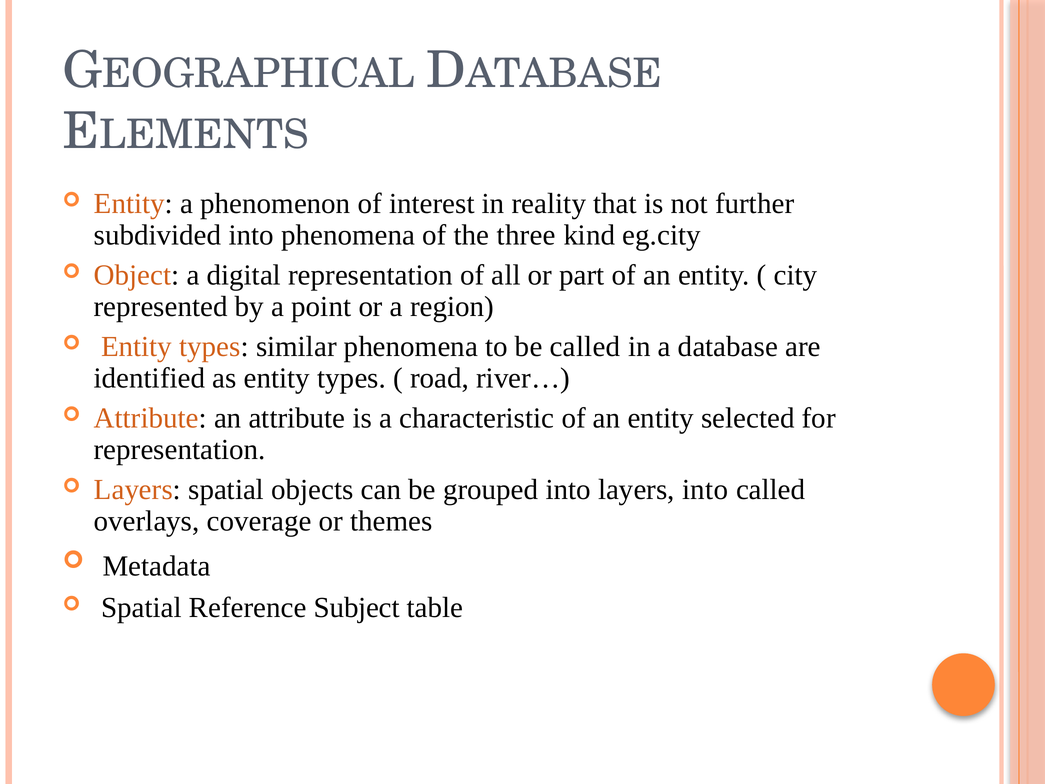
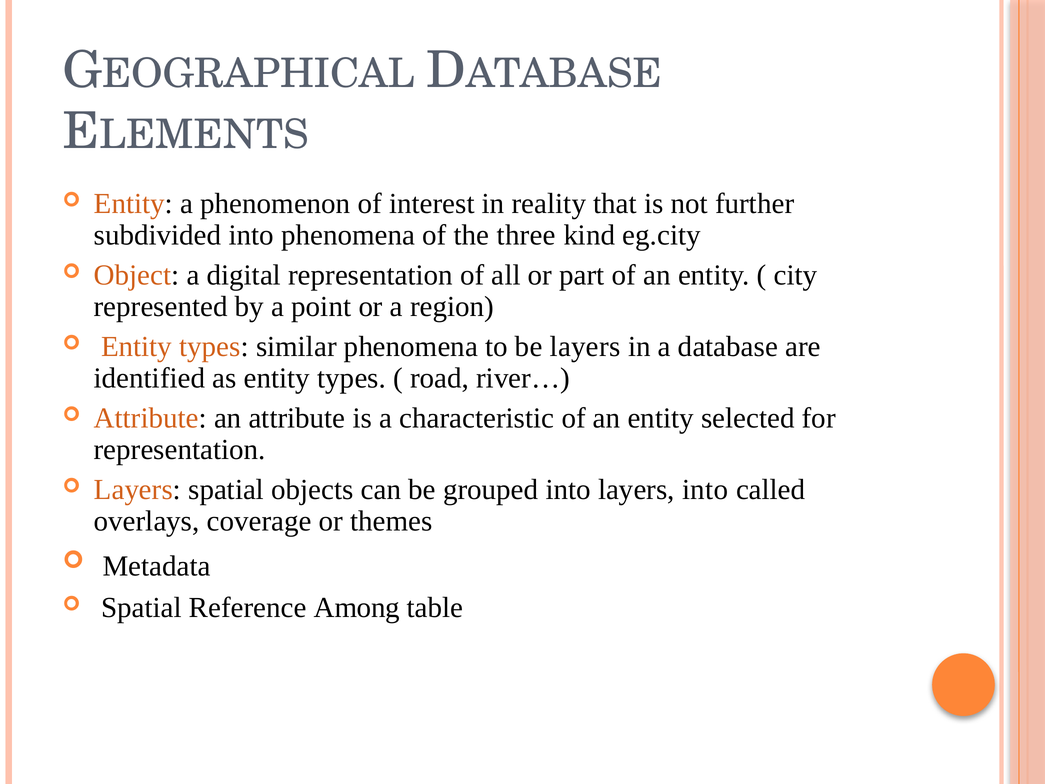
be called: called -> layers (585, 347)
Subject: Subject -> Among (357, 607)
